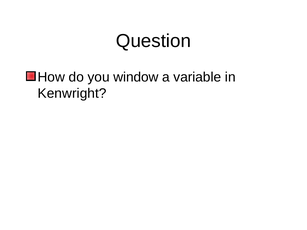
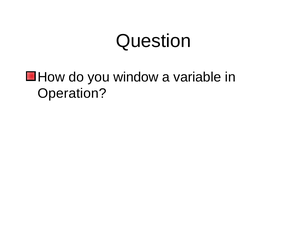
Kenwright: Kenwright -> Operation (72, 94)
